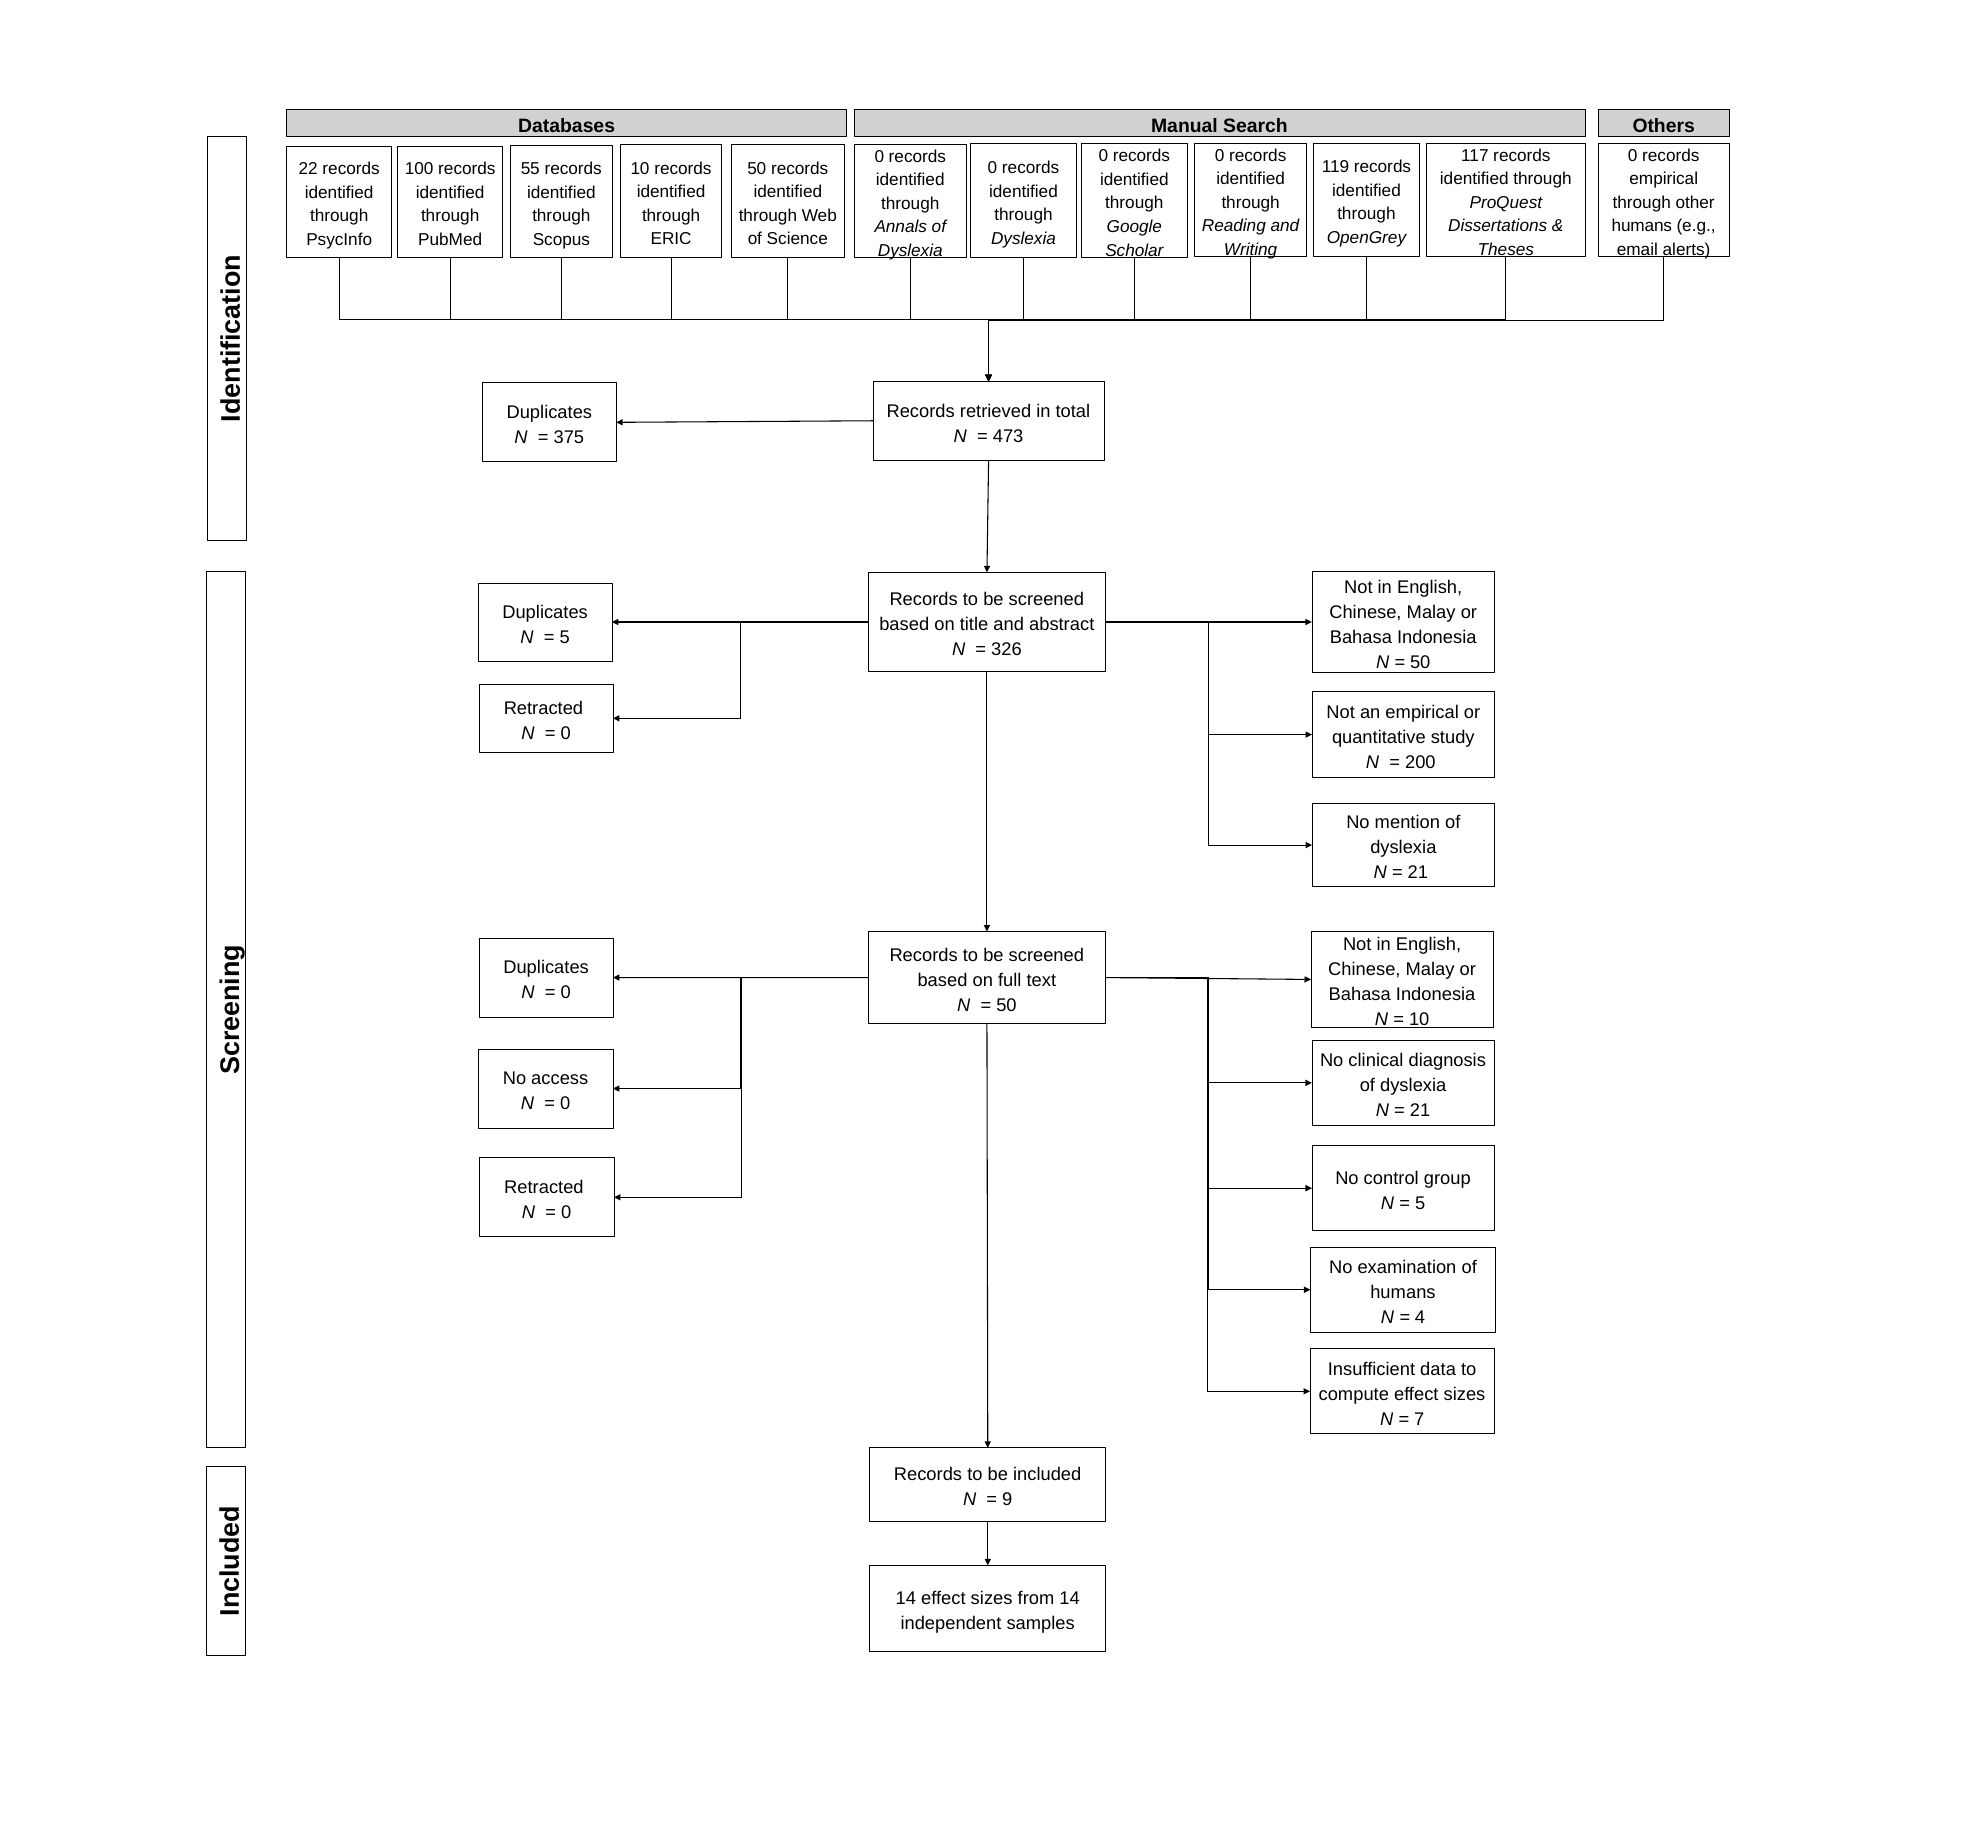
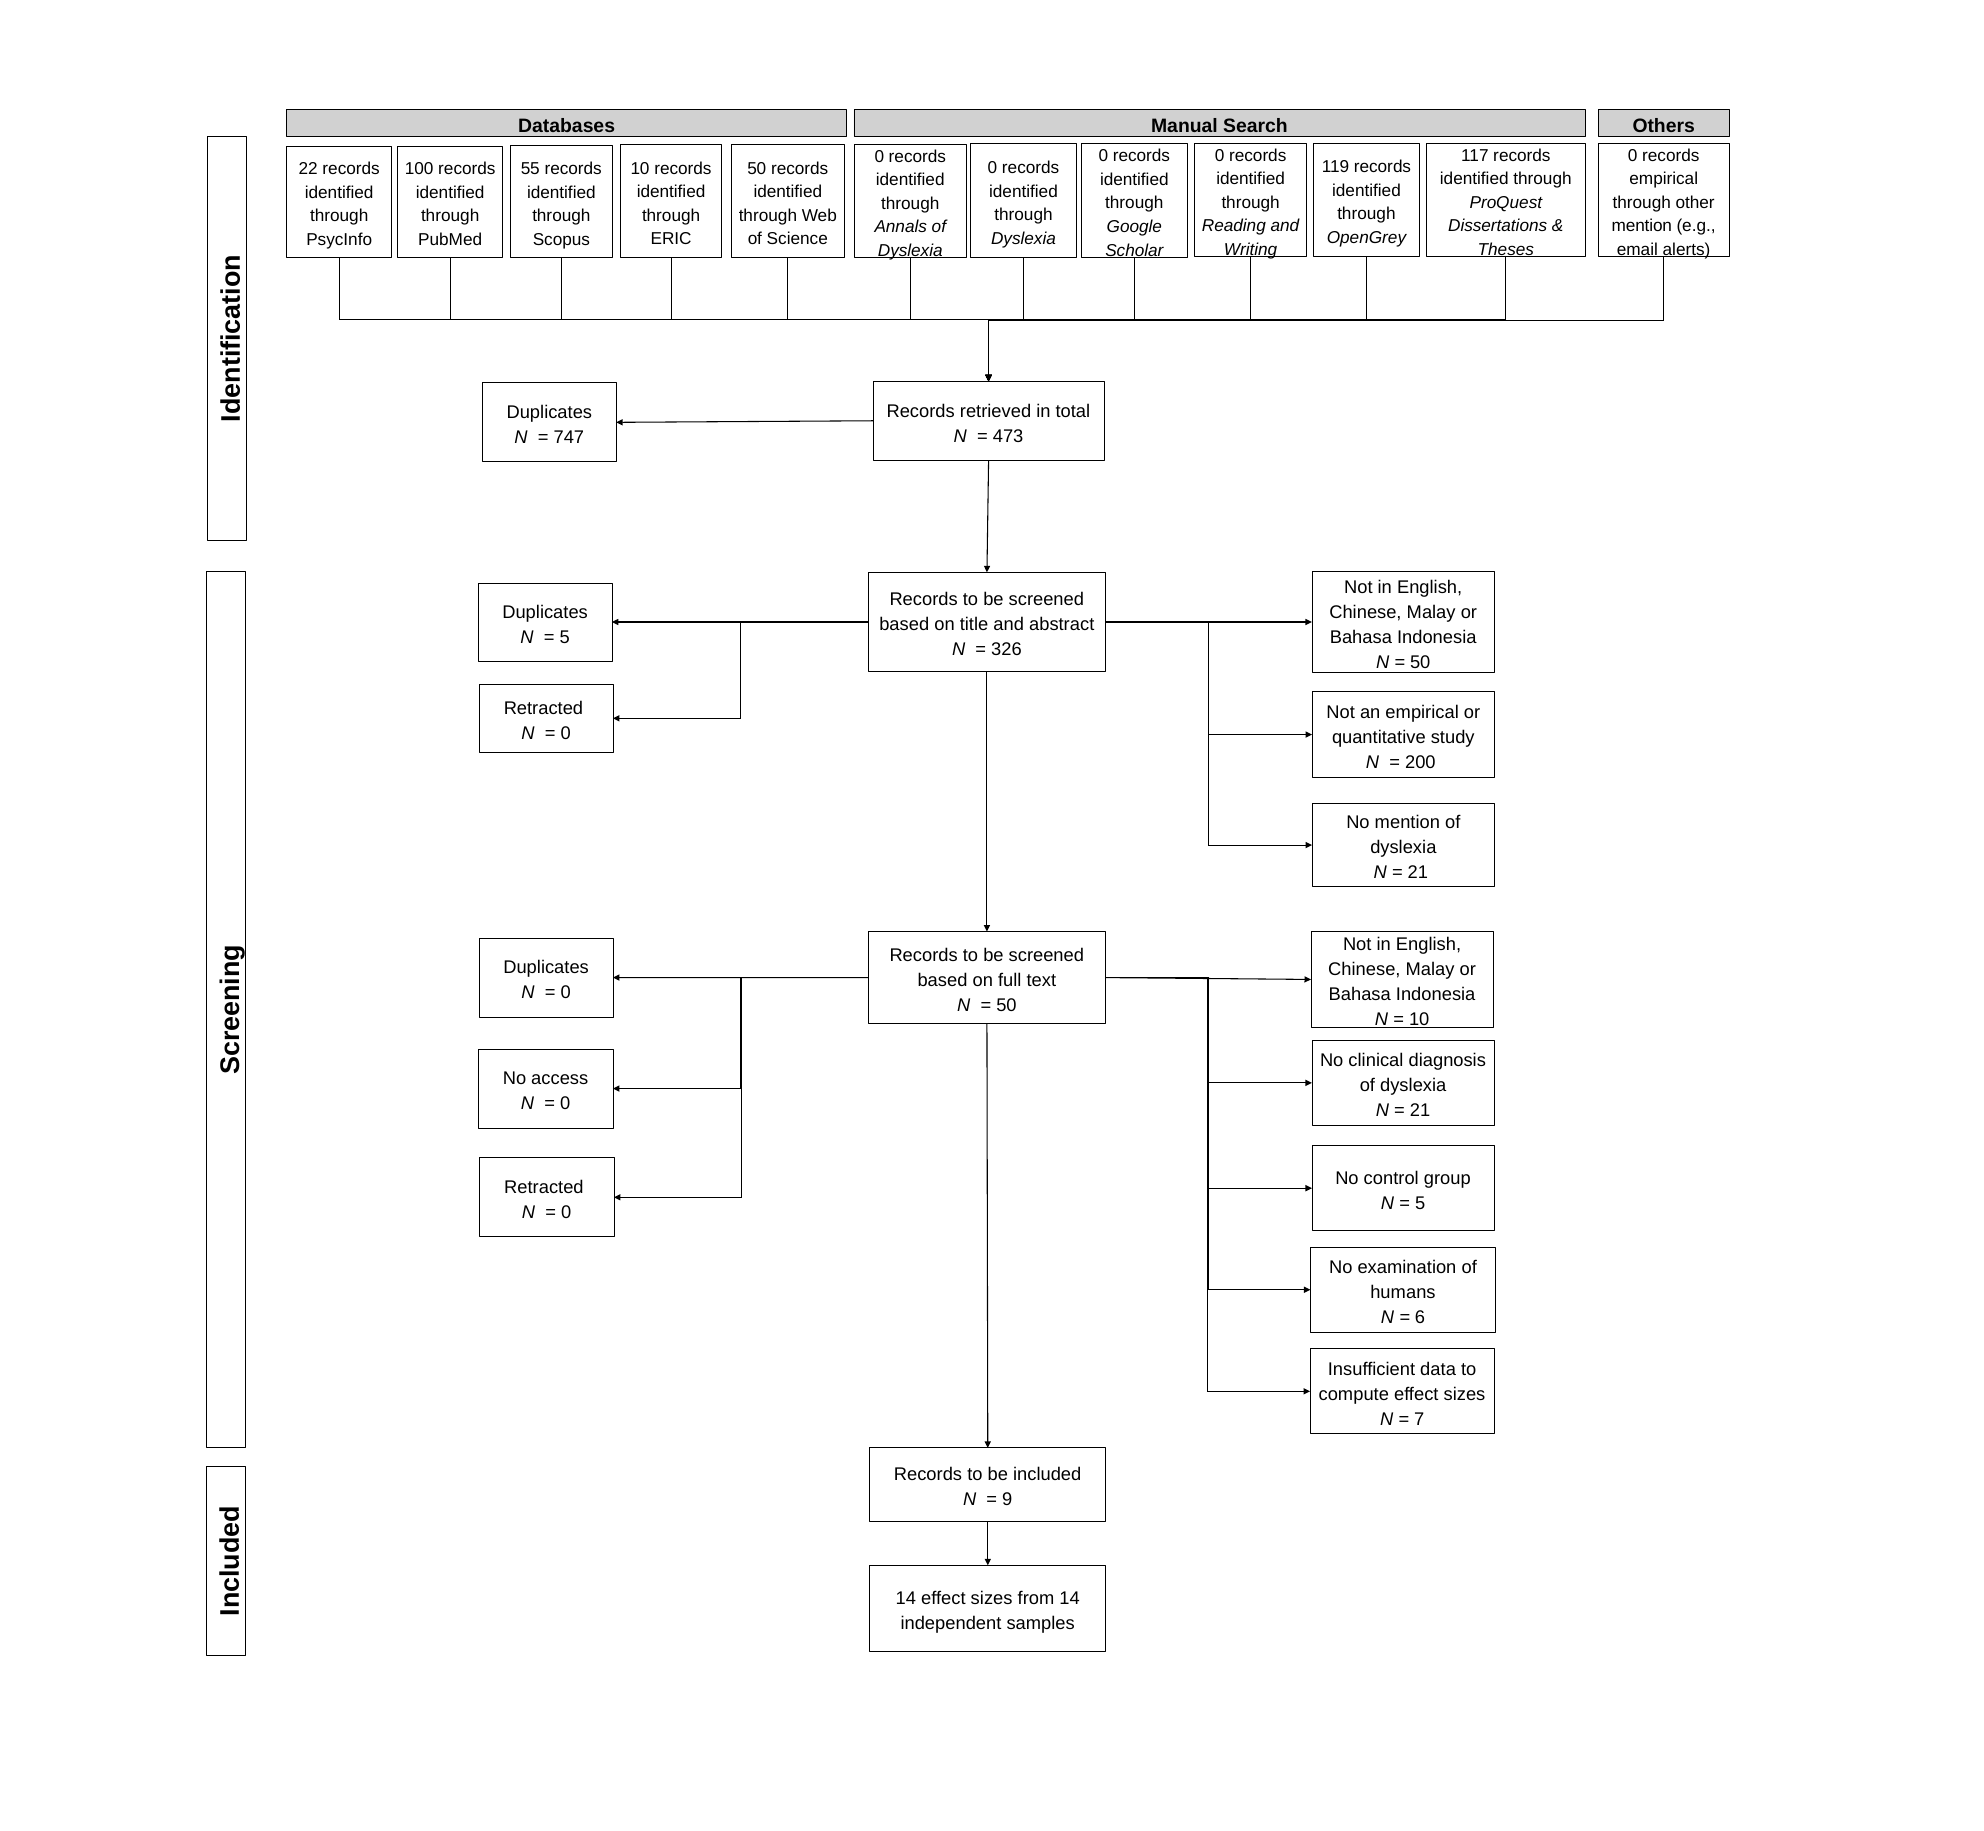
humans: humans -> mention (1642, 226)
375: 375 -> 747 (569, 438)
4: 4 -> 6 (1420, 1318)
